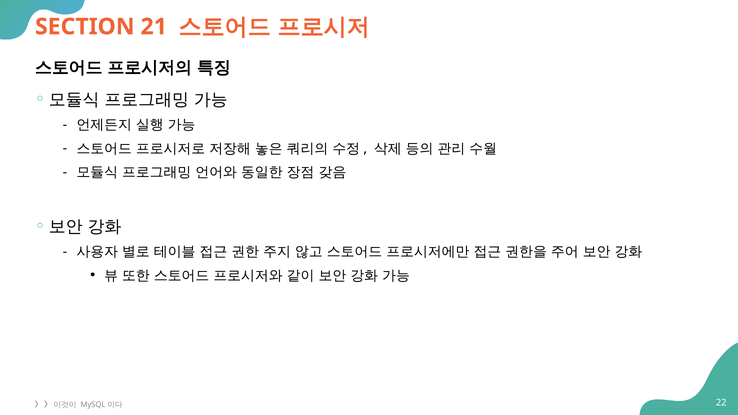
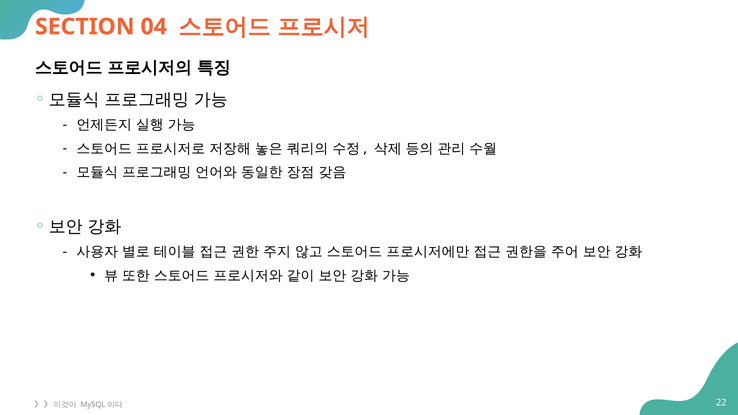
21: 21 -> 04 (154, 27)
